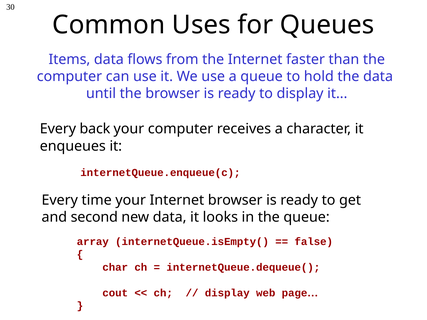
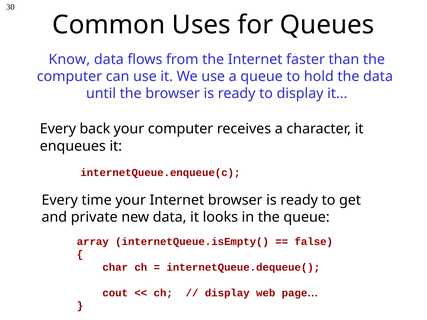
Items: Items -> Know (69, 59)
second: second -> private (94, 217)
